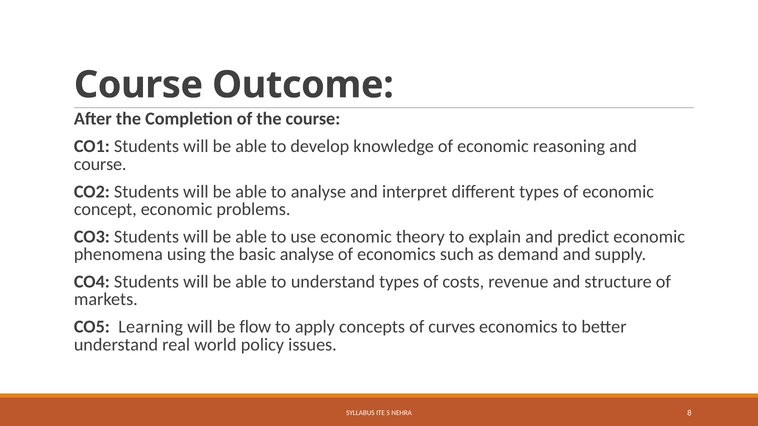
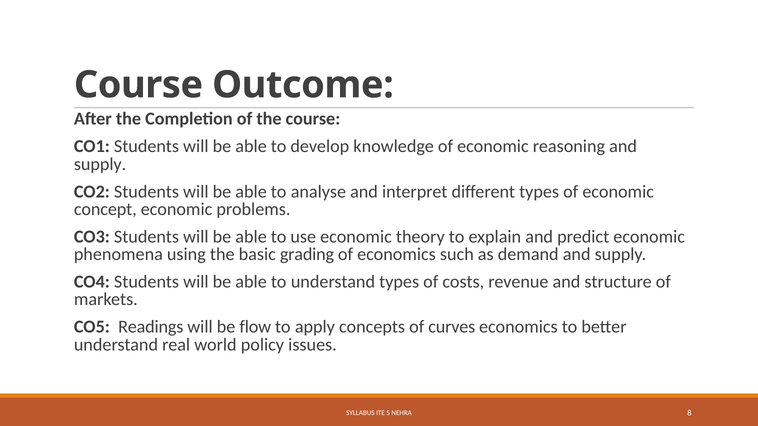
course: course -> supply (100, 164)
basic analyse: analyse -> grading (307, 255)
Learning: Learning -> Readings (151, 327)
